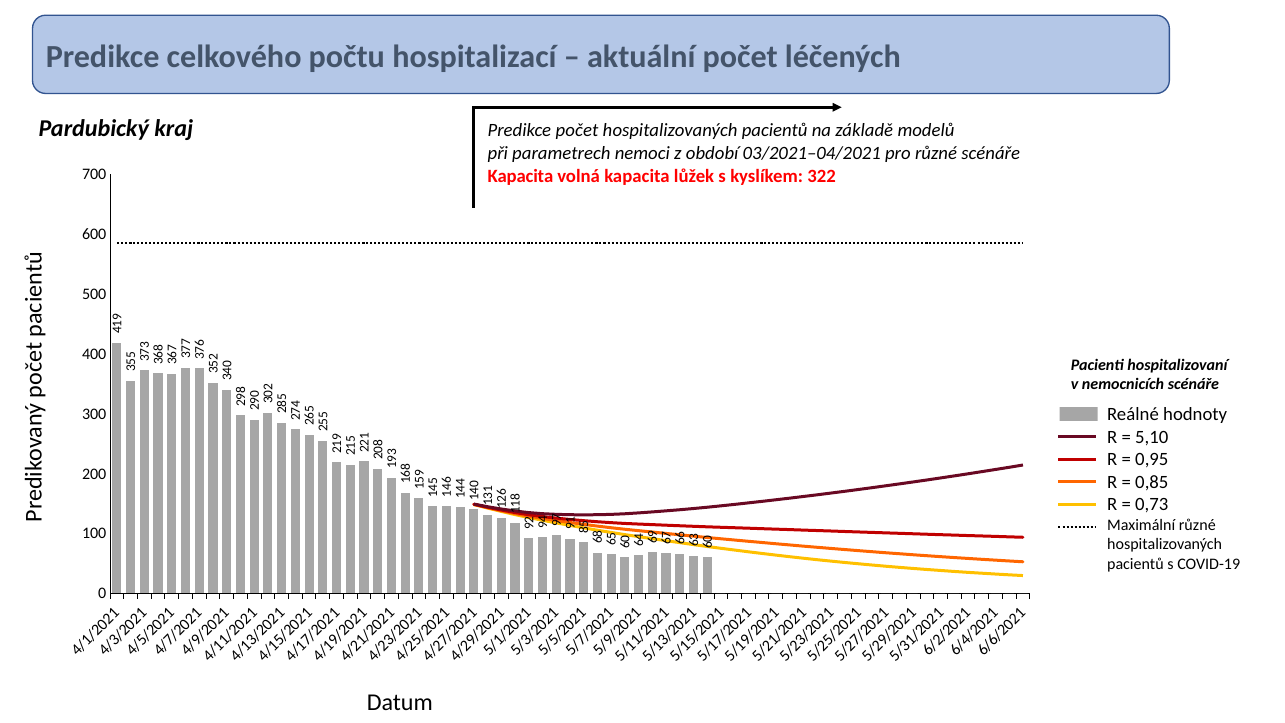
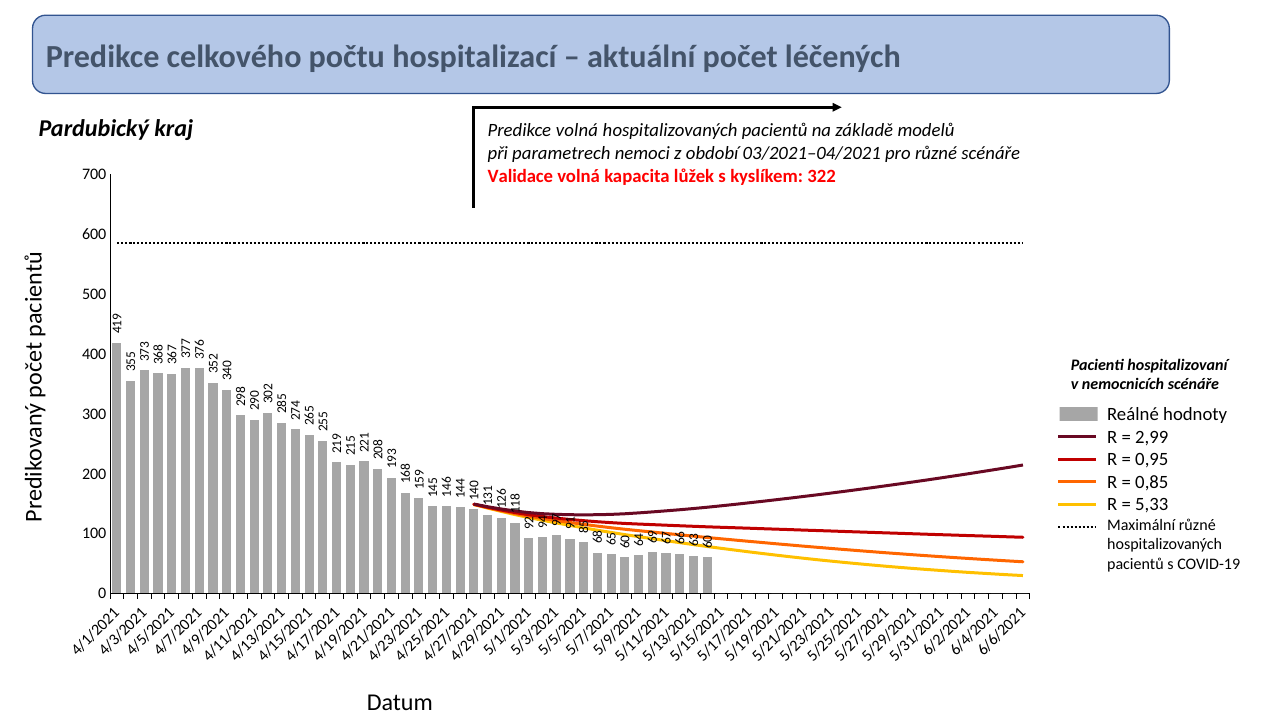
Predikce počet: počet -> volná (577, 130)
Kapacita: Kapacita -> Validace (520, 176)
5,10: 5,10 -> 2,99 (1152, 437)
0,73: 0,73 -> 5,33 (1152, 504)
